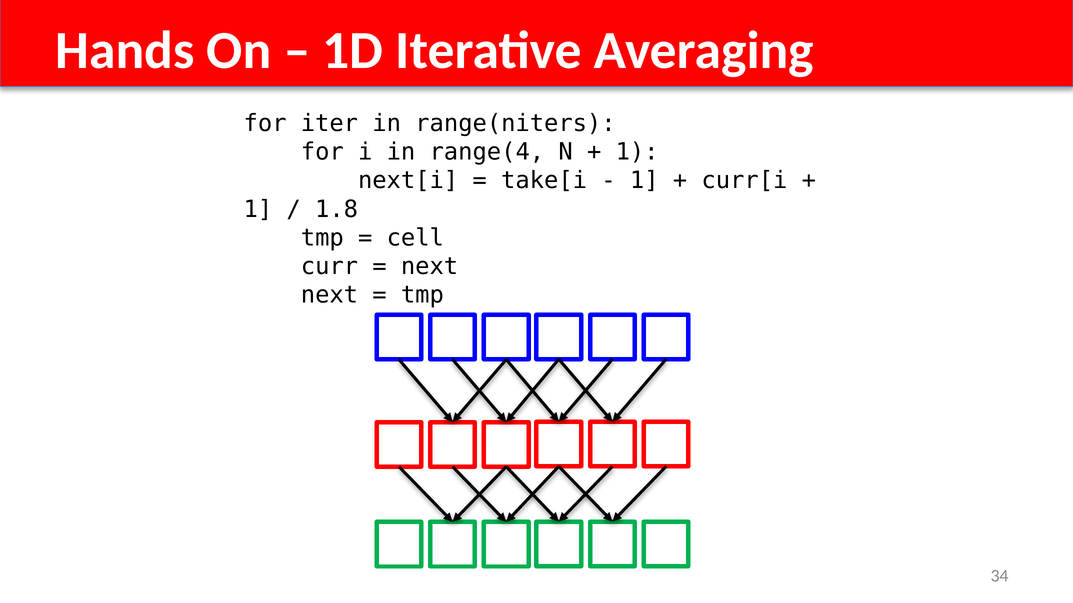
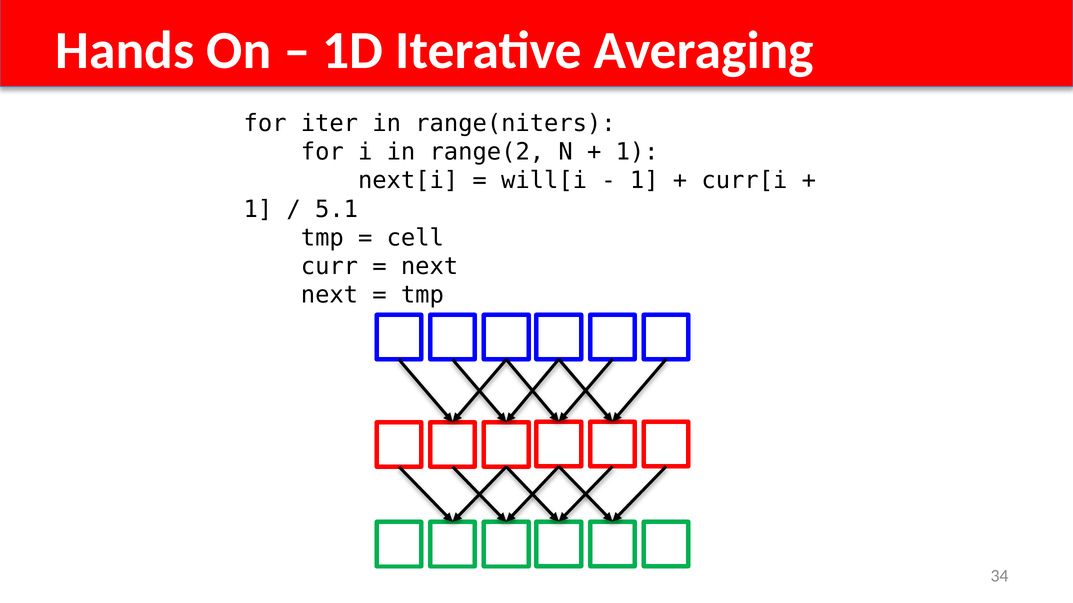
range(4: range(4 -> range(2 (487, 152)
take[i: take[i -> will[i (544, 181)
1.8: 1.8 -> 5.1 (337, 209)
